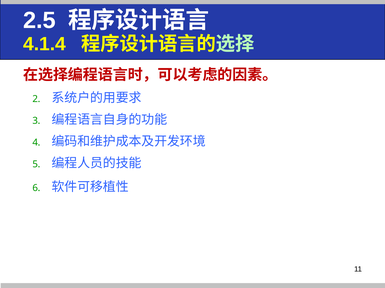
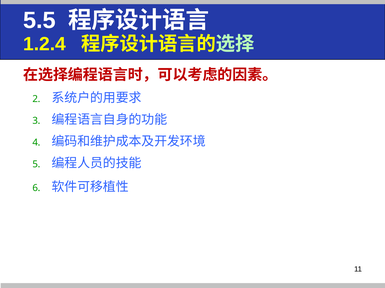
2.5: 2.5 -> 5.5 (39, 20)
4.1.4: 4.1.4 -> 1.2.4 (44, 44)
